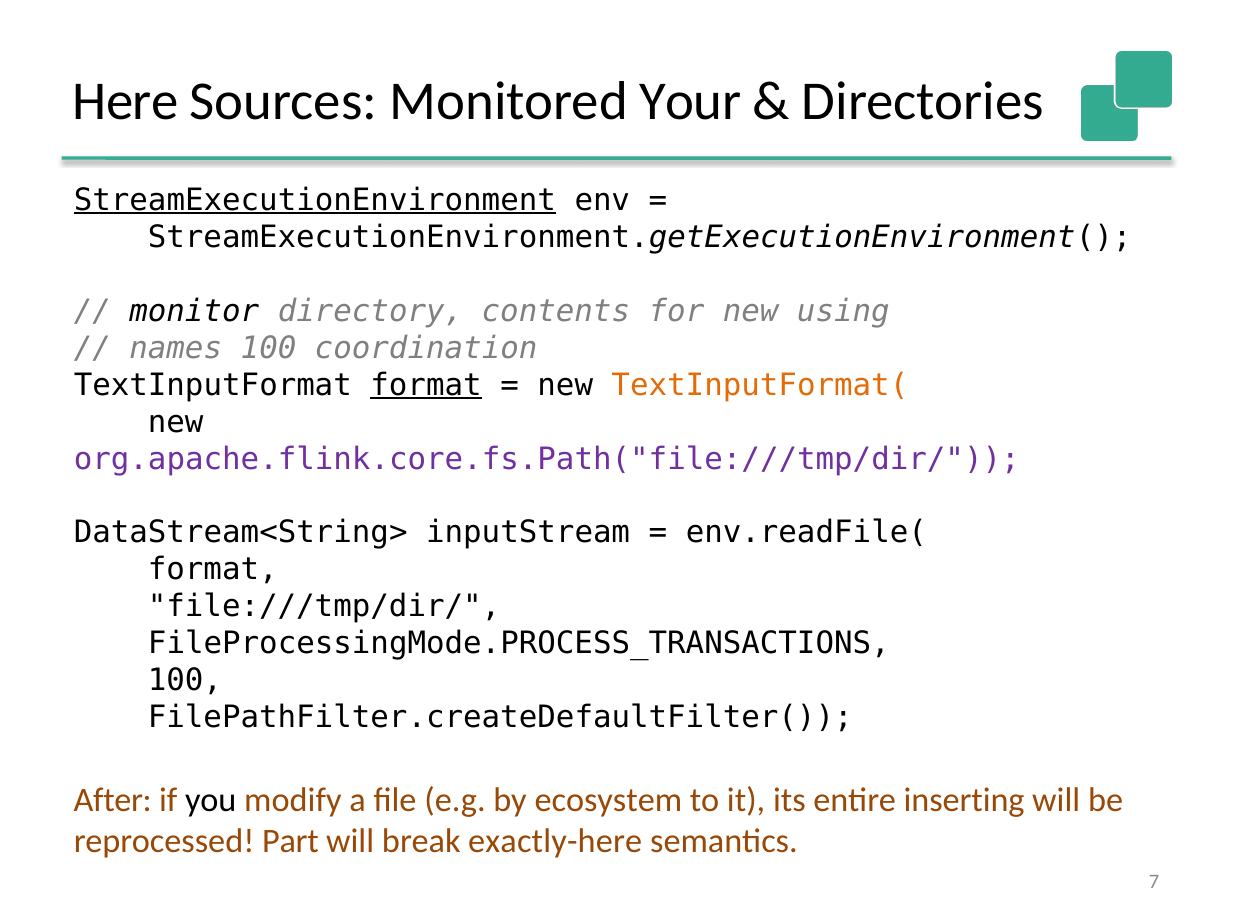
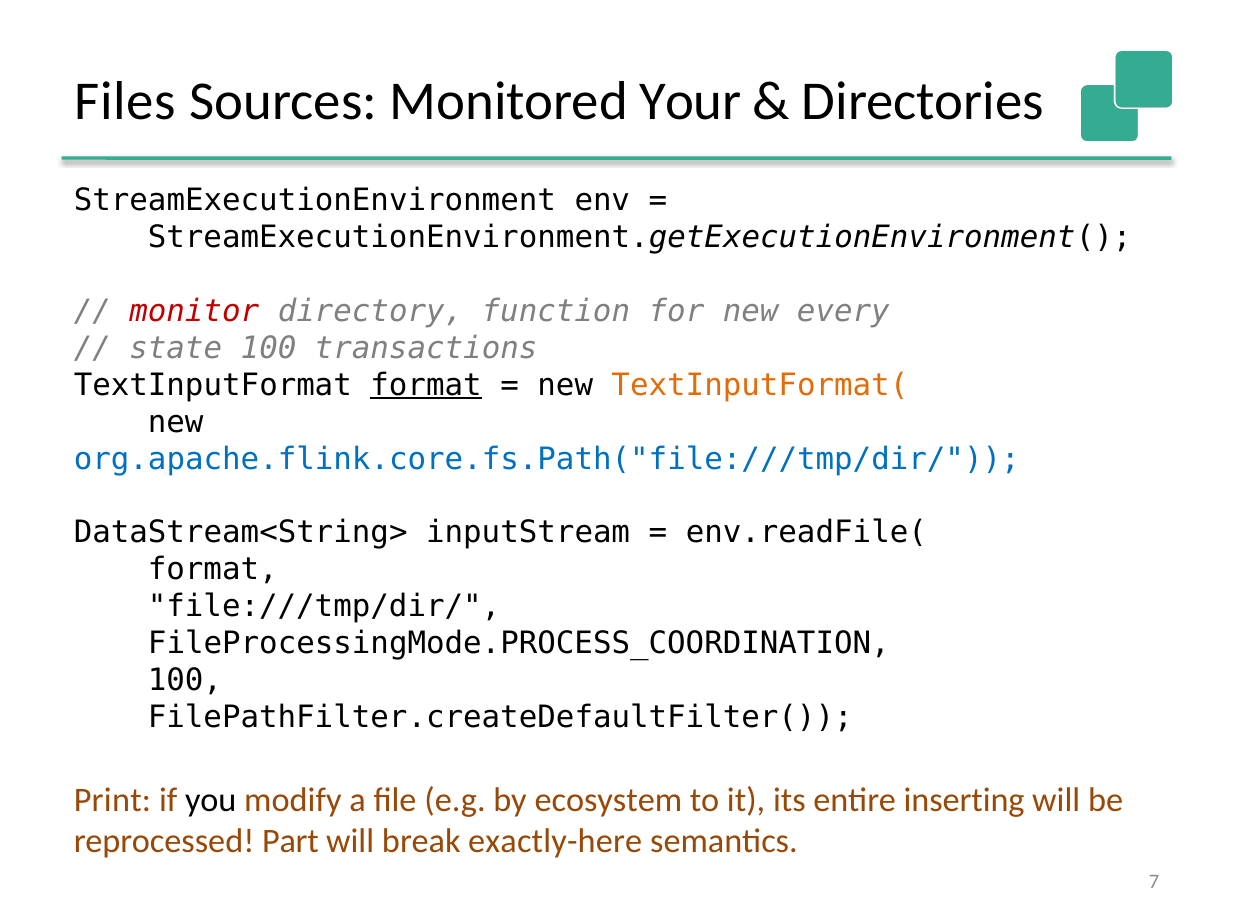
Here: Here -> Files (125, 101)
StreamExecutionEnvironment underline: present -> none (315, 200)
monitor colour: black -> red (194, 311)
contents: contents -> function (556, 311)
using: using -> every (843, 311)
names: names -> state (176, 348)
coordination: coordination -> transactions (426, 348)
org.apache.flink.core.fs.Path("file:///tmp/dir/ colour: purple -> blue (547, 459)
FileProcessingMode.PROCESS_TRANSACTIONS: FileProcessingMode.PROCESS_TRANSACTIONS -> FileProcessingMode.PROCESS_COORDINATION (519, 644)
After: After -> Print (112, 801)
